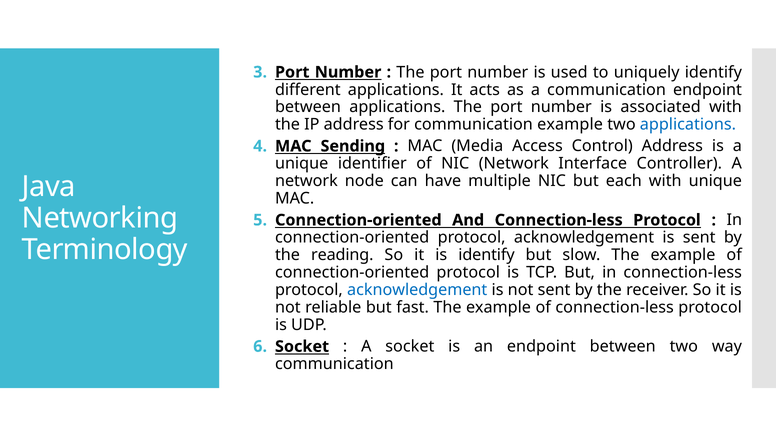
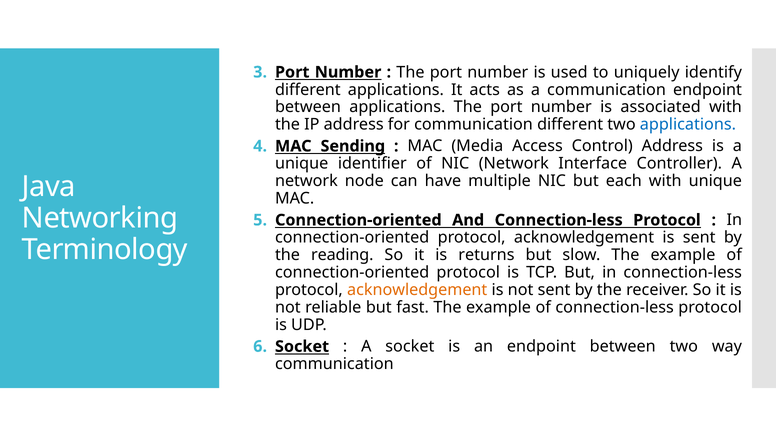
communication example: example -> different (570, 124)
is identify: identify -> returns (486, 255)
acknowledgement colour: blue -> orange (417, 290)
